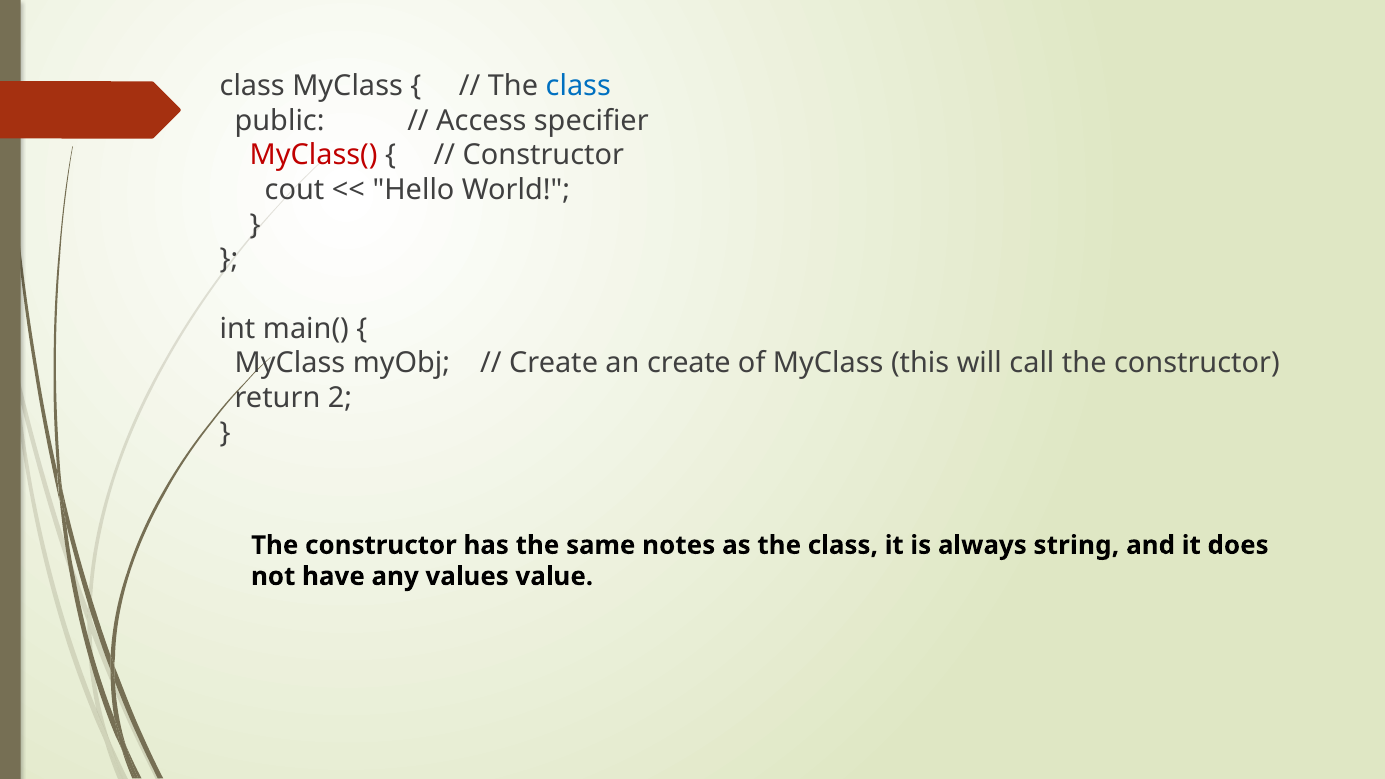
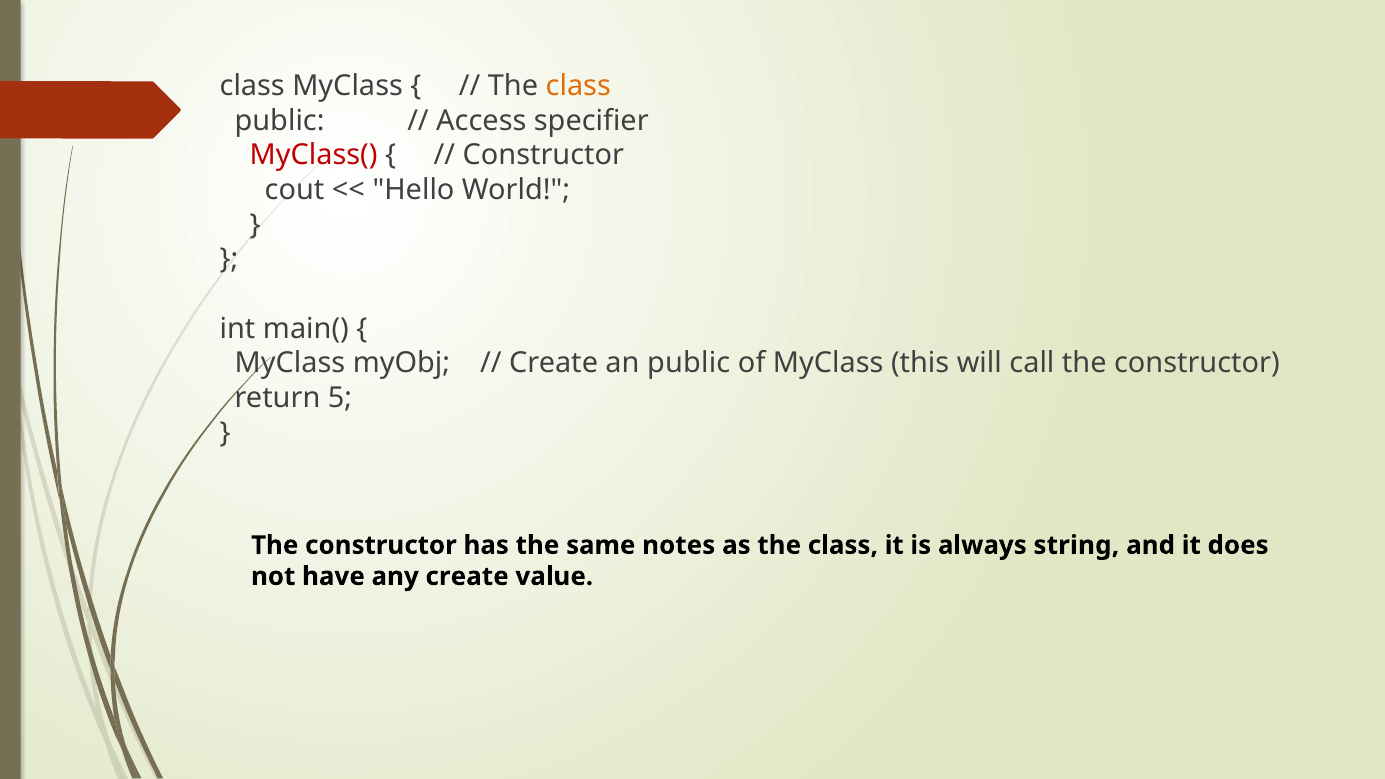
class colour: blue -> orange (578, 86)
an create: create -> public (689, 363)
2: 2 -> 5 (340, 398)
any values: values -> create (467, 576)
